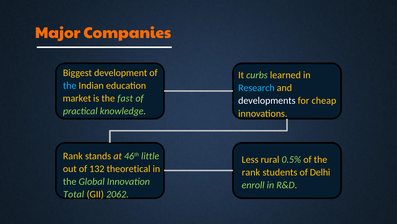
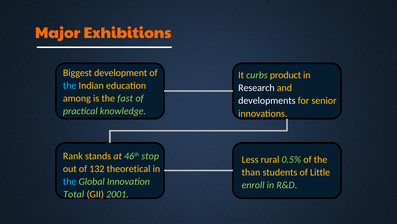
Companies: Companies -> Exhibitions (127, 33)
learned: learned -> product (285, 75)
Research colour: light blue -> white (256, 88)
market: market -> among (77, 98)
cheap: cheap -> senior (324, 100)
little: little -> stop (150, 156)
rank: rank -> than (251, 172)
Delhi: Delhi -> Little (320, 172)
the colour: light green -> light blue (70, 181)
2062: 2062 -> 2001 (117, 194)
